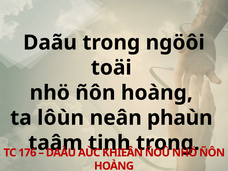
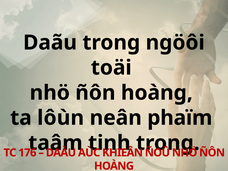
phaùn: phaùn -> phaïm (180, 118)
